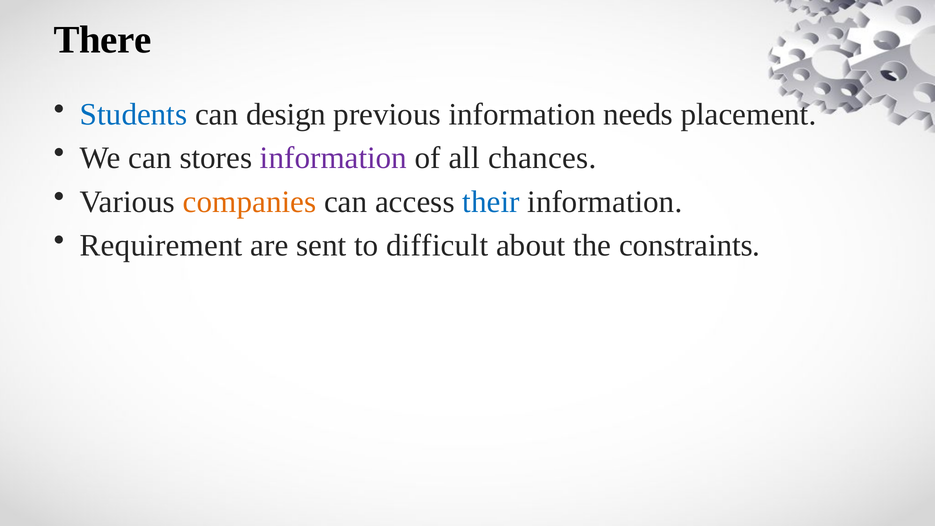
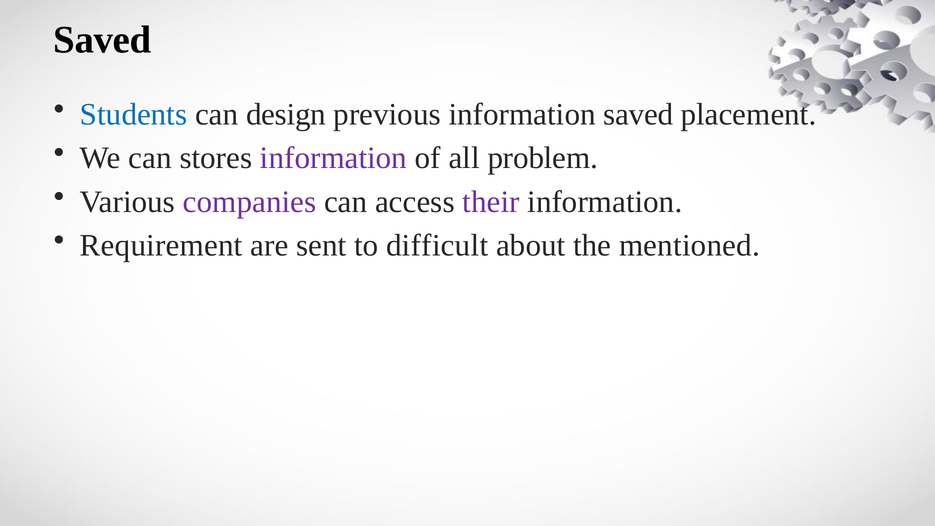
There: There -> Saved (102, 40)
information needs: needs -> saved (638, 114)
chances: chances -> problem (543, 158)
companies colour: orange -> purple (250, 202)
their colour: blue -> purple (491, 202)
constraints: constraints -> mentioned (690, 245)
